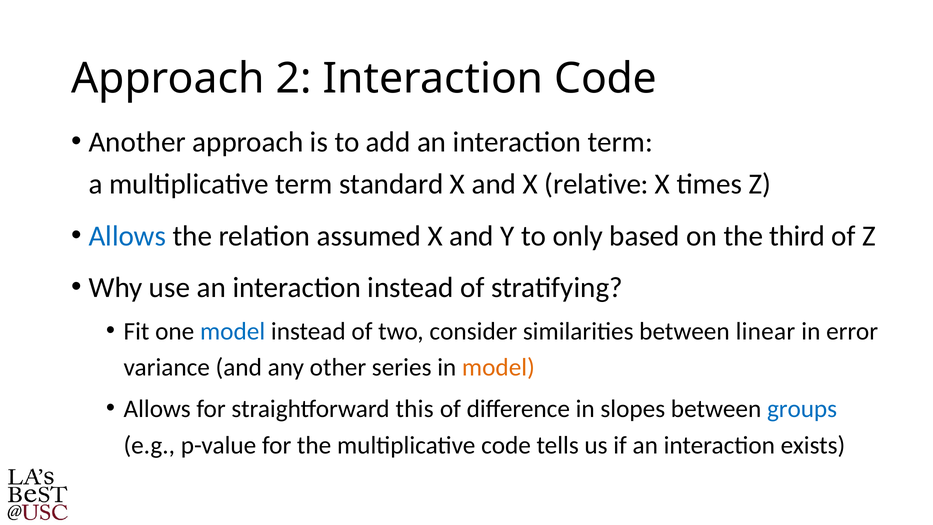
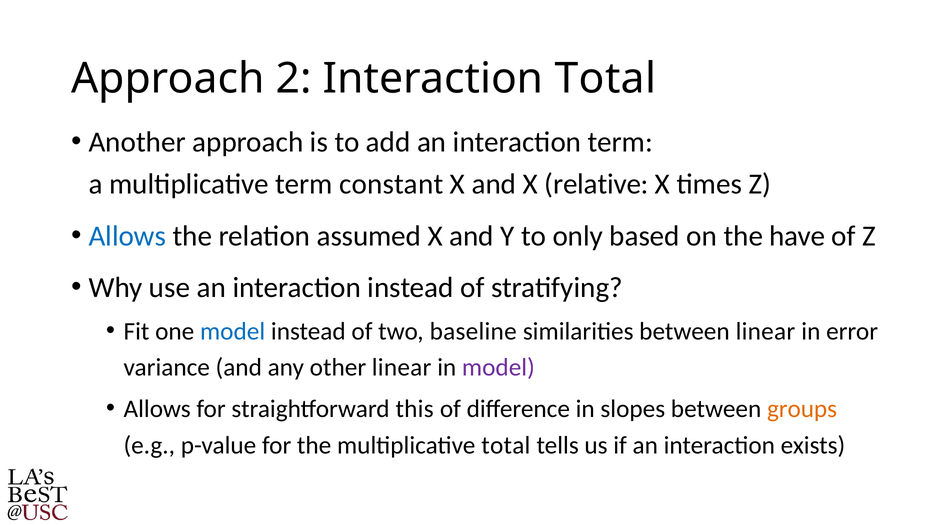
Interaction Code: Code -> Total (605, 78)
standard: standard -> constant (391, 184)
third: third -> have (797, 236)
consider: consider -> baseline (473, 331)
other series: series -> linear (402, 367)
model colour: orange -> purple (498, 367)
groups colour: blue -> orange (802, 409)
multiplicative code: code -> total (506, 445)
